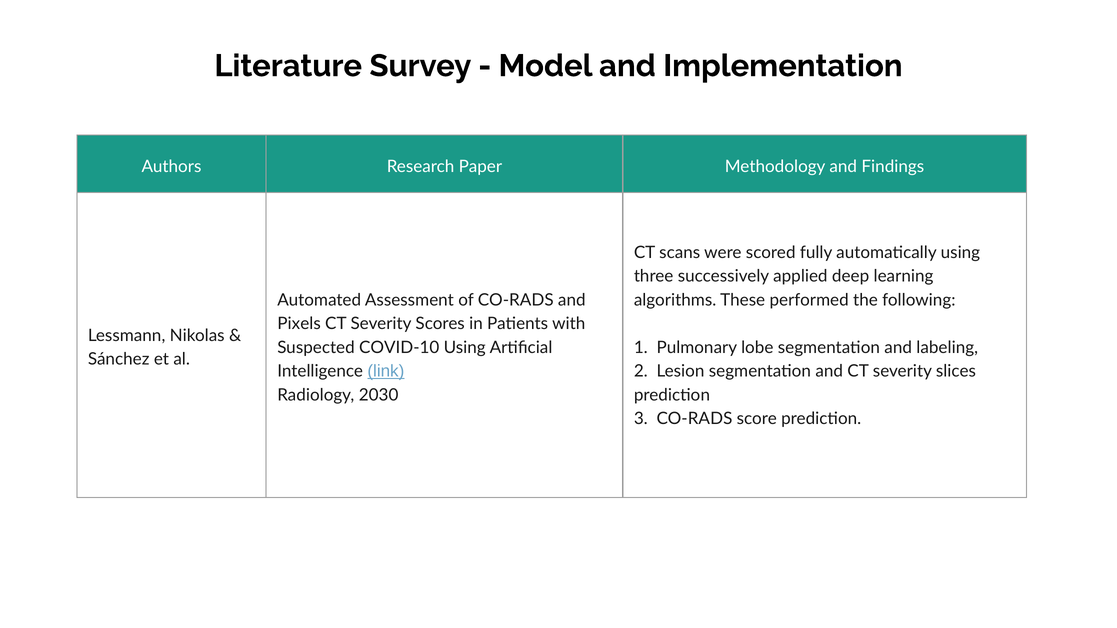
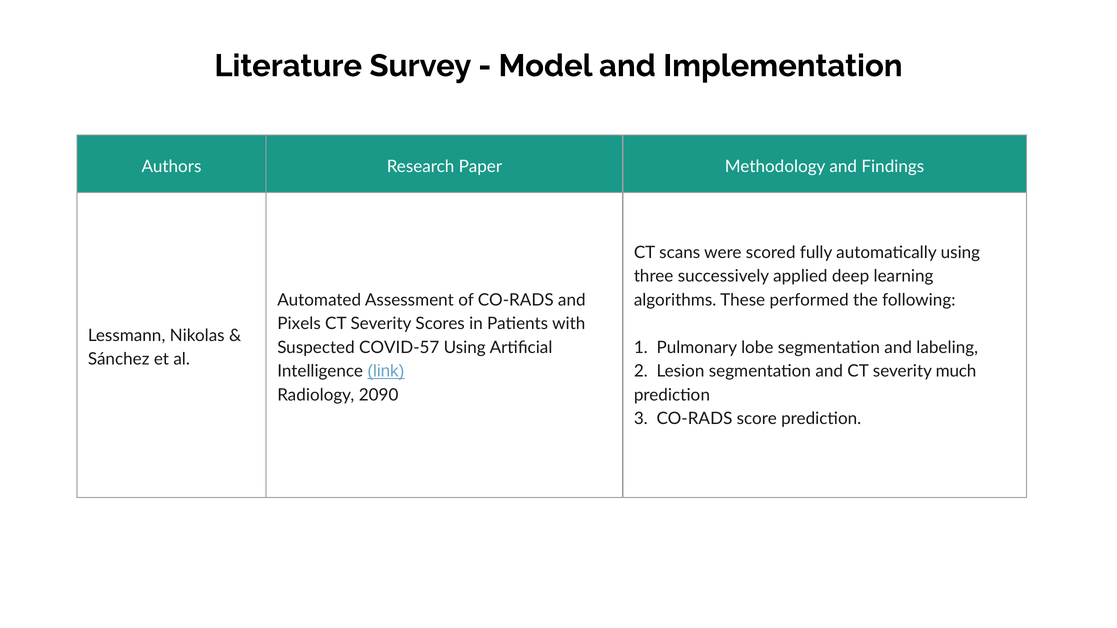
COVID-10: COVID-10 -> COVID-57 (399, 348)
slices: slices -> much (956, 371)
2030: 2030 -> 2090 (379, 395)
